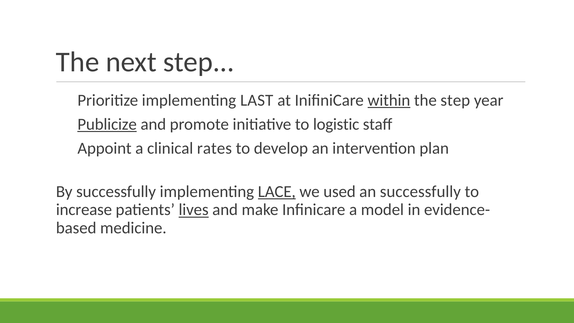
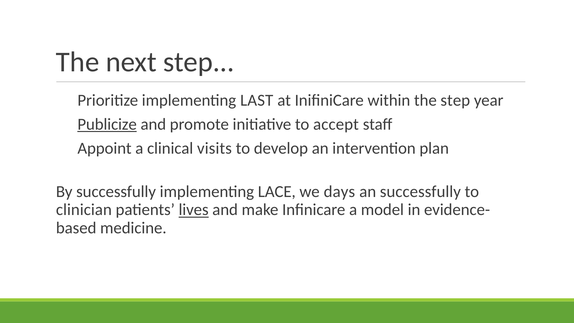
within underline: present -> none (389, 100)
logistic: logistic -> accept (336, 124)
rates: rates -> visits (214, 148)
LACE underline: present -> none (277, 192)
used: used -> days (339, 192)
increase: increase -> clinician (84, 210)
